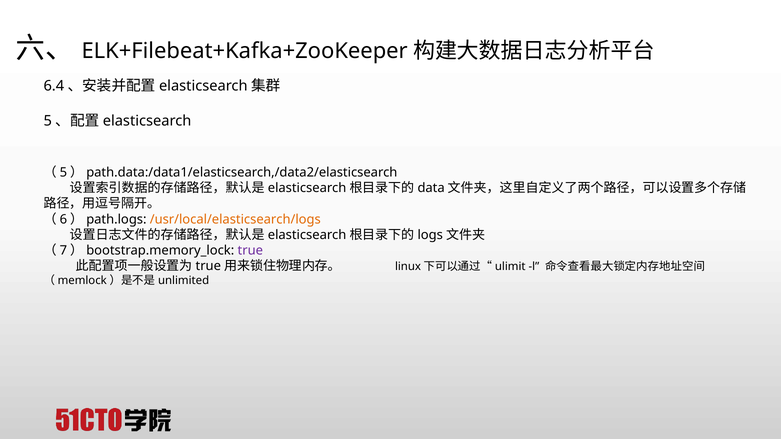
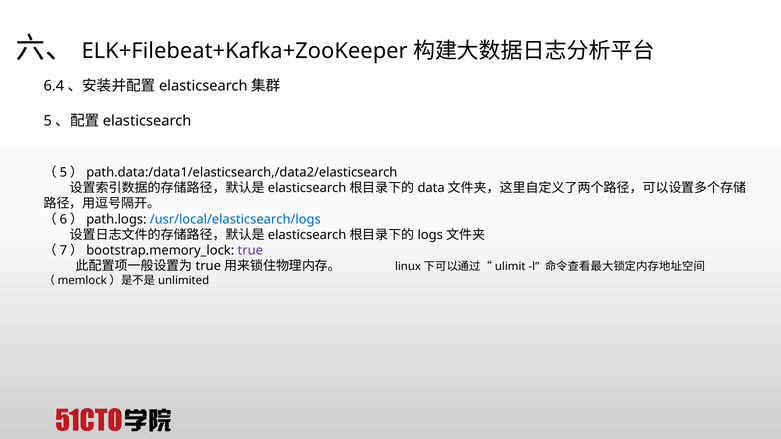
/usr/local/elasticsearch/logs colour: orange -> blue (235, 219)
